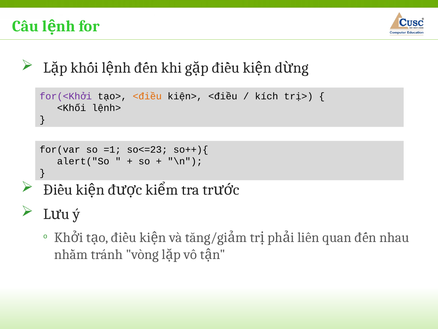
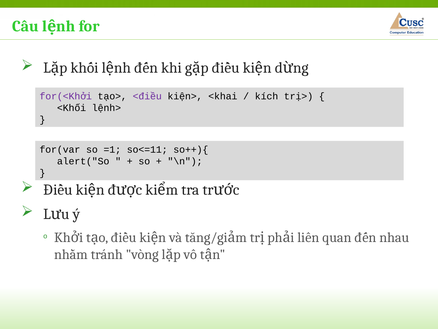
<điều colour: orange -> purple (147, 96)
kiện> <điều: <điều -> <khai (223, 96)
so<=23: so<=23 -> so<=11 (147, 149)
